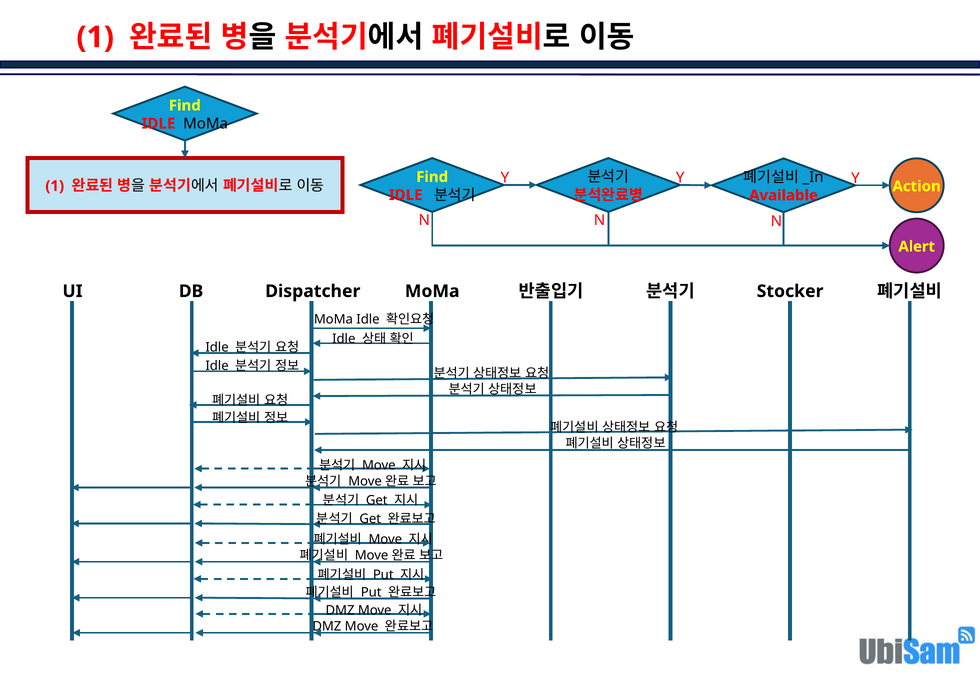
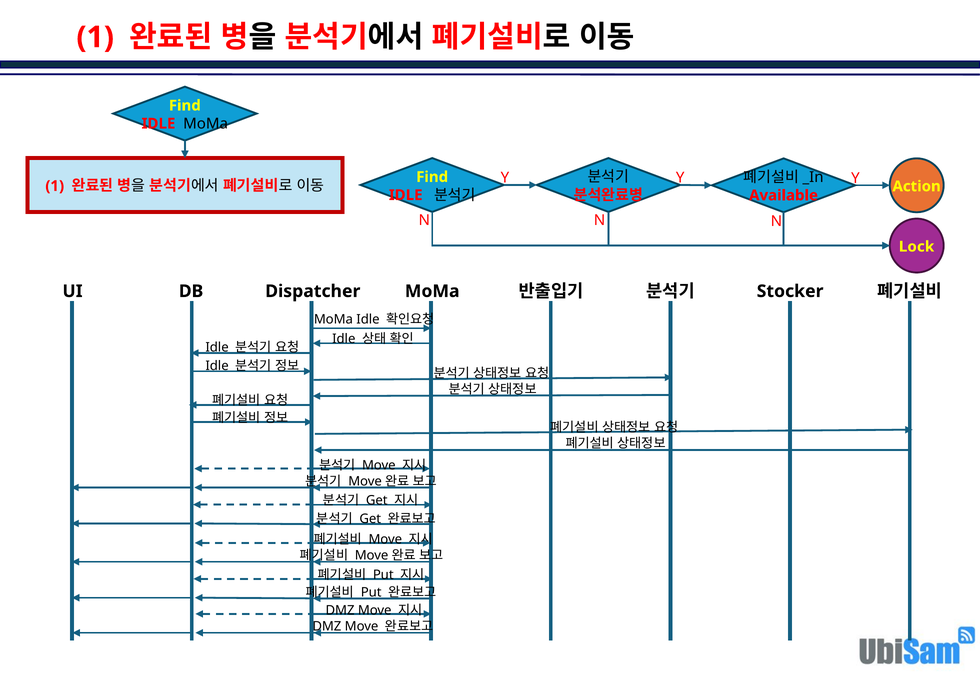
Alert: Alert -> Lock (917, 247)
